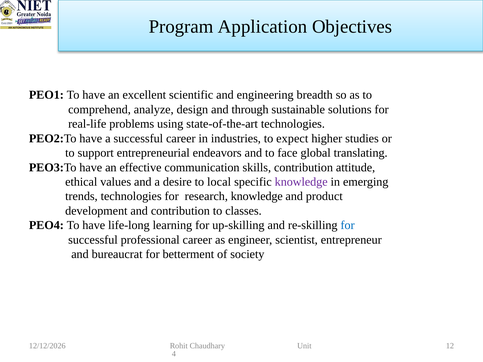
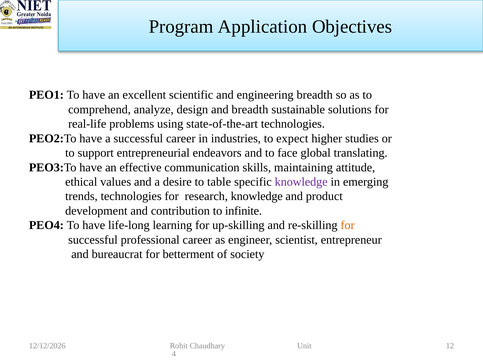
and through: through -> breadth (250, 110)
skills contribution: contribution -> maintaining (303, 167)
local: local -> table (219, 182)
classes: classes -> infinite (244, 211)
for colour: blue -> orange (348, 225)
